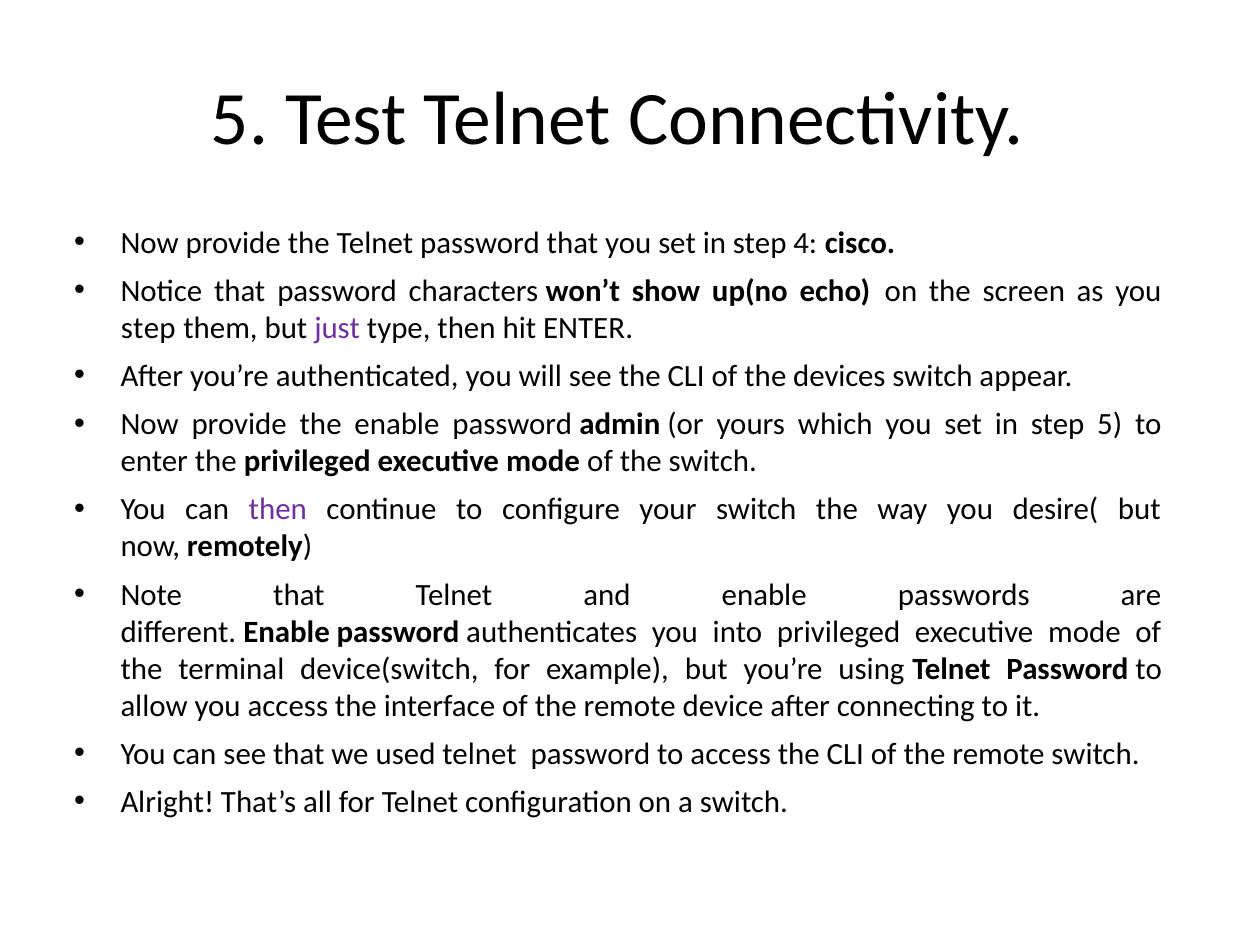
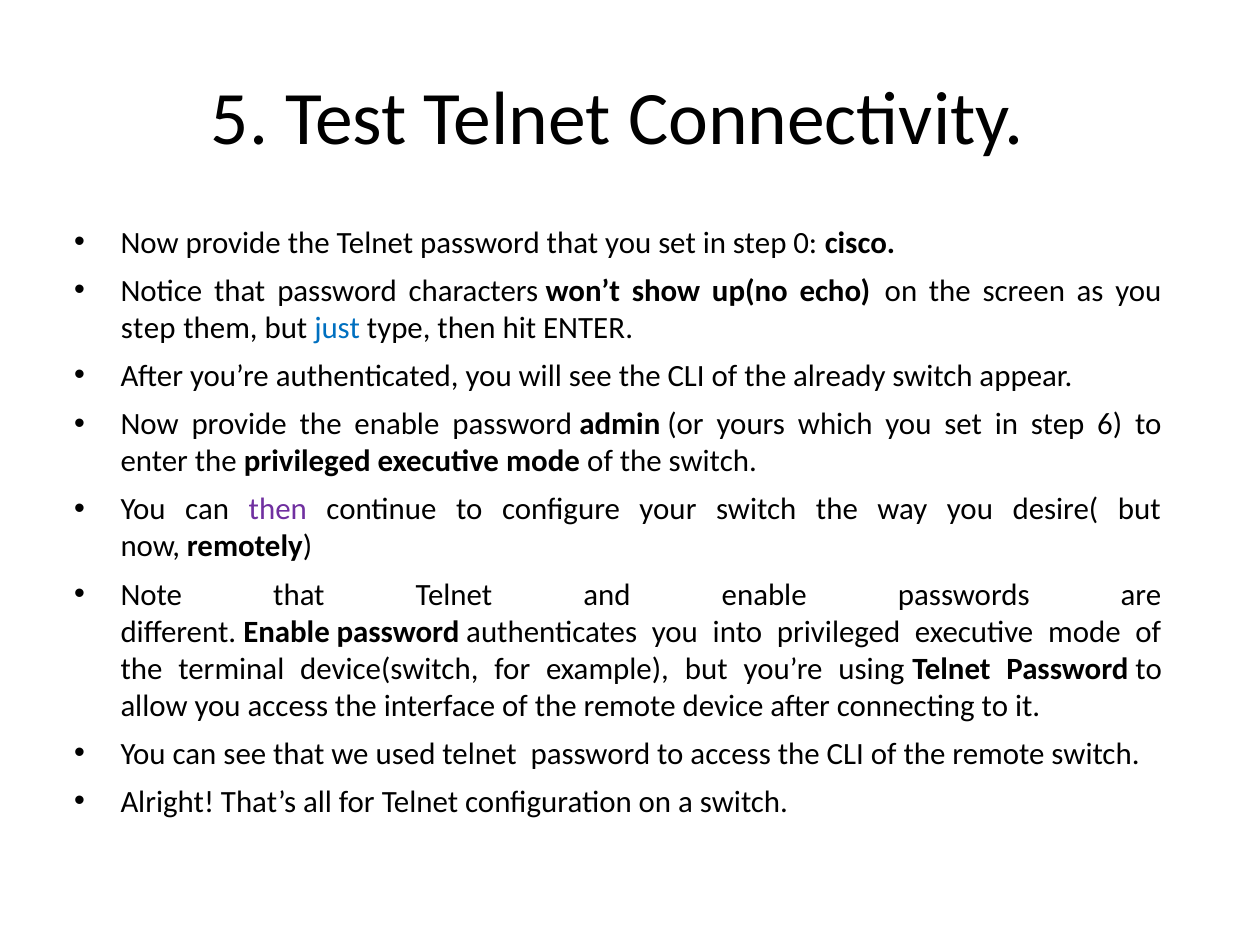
4: 4 -> 0 (805, 243)
just colour: purple -> blue (337, 328)
devices: devices -> already (839, 376)
step 5: 5 -> 6 (1110, 424)
